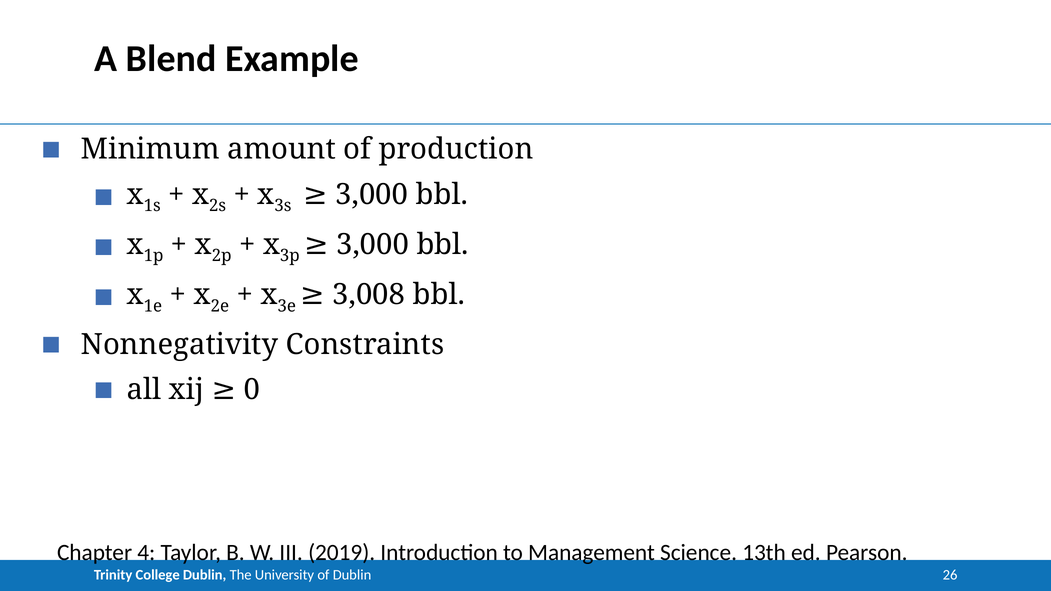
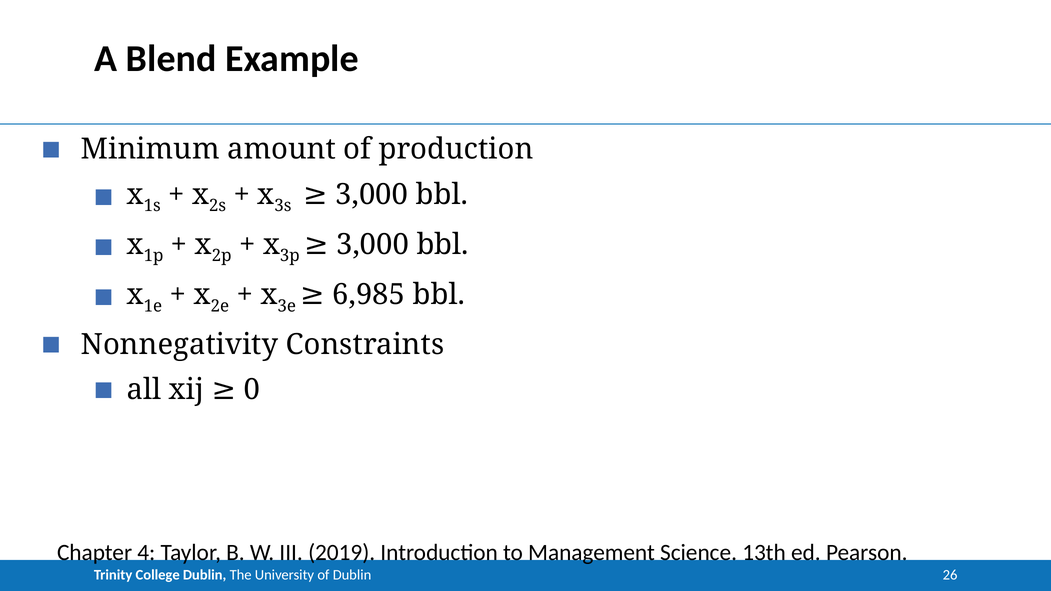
3,008: 3,008 -> 6,985 (369, 295)
